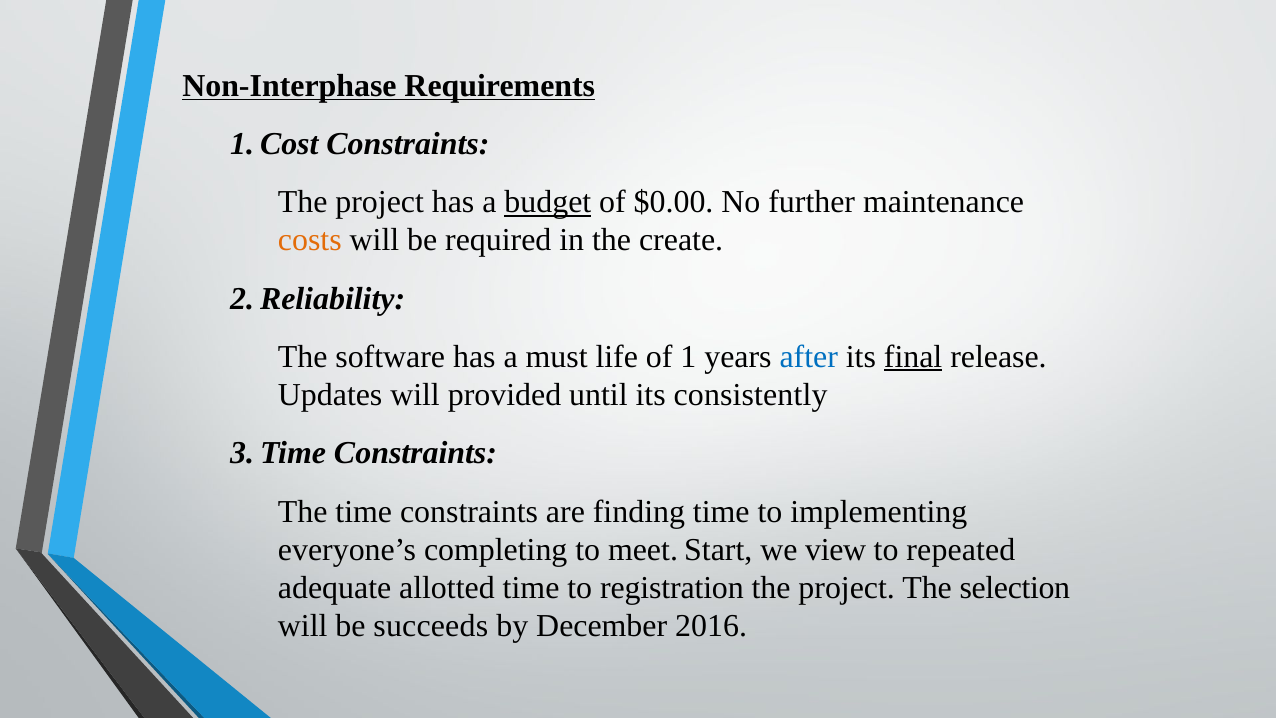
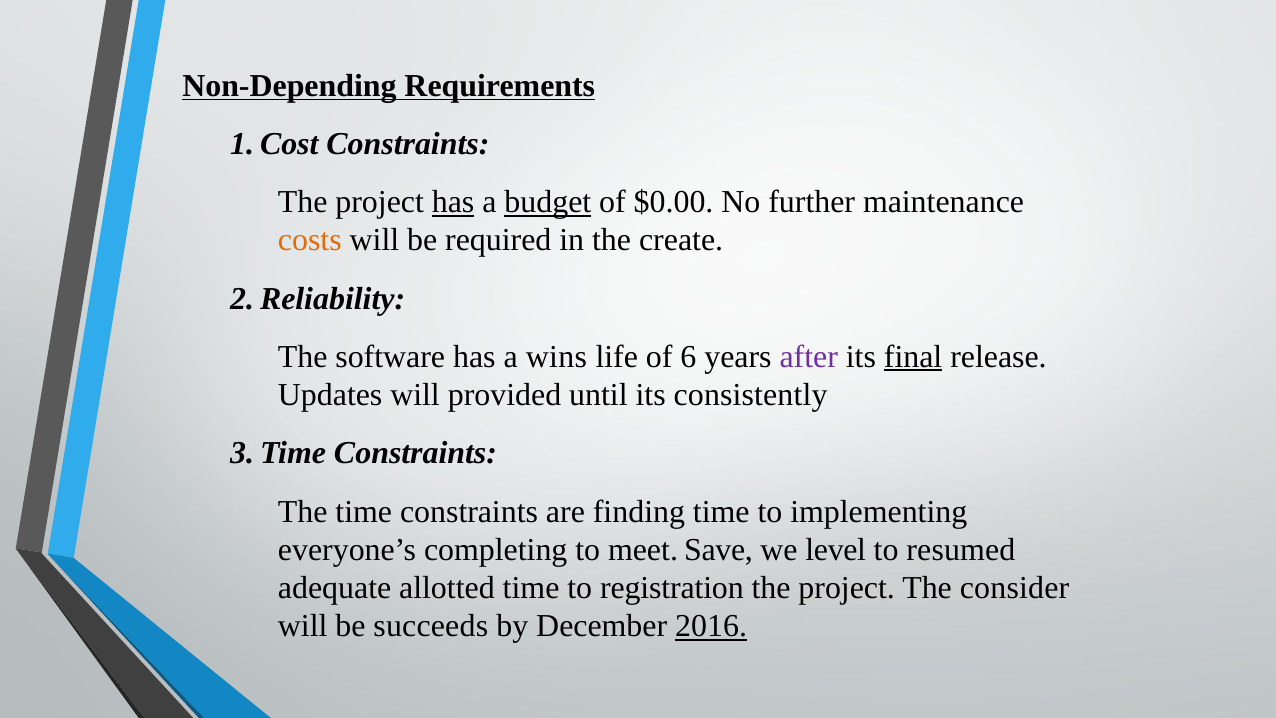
Non-Interphase: Non-Interphase -> Non-Depending (289, 85)
has underline: none -> present (453, 202)
must: must -> wins (556, 357)
1: 1 -> 6 (688, 357)
after colour: blue -> purple (809, 357)
Start: Start -> Save (719, 550)
view: view -> level (836, 550)
repeated: repeated -> resumed (961, 550)
selection: selection -> consider (1015, 588)
2016 underline: none -> present (711, 626)
